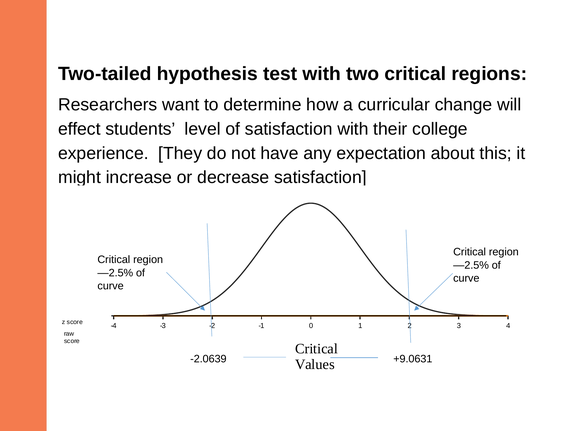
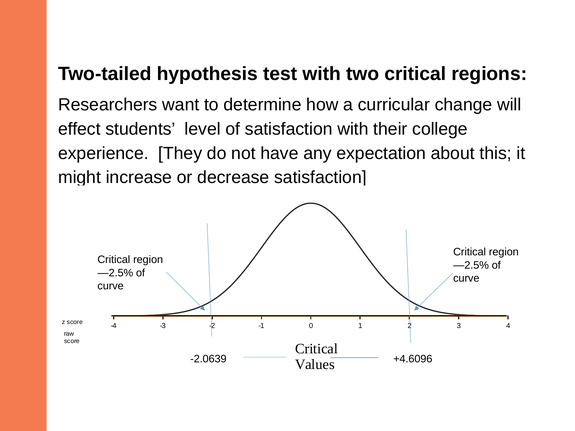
+9.0631: +9.0631 -> +4.6096 (413, 359)
